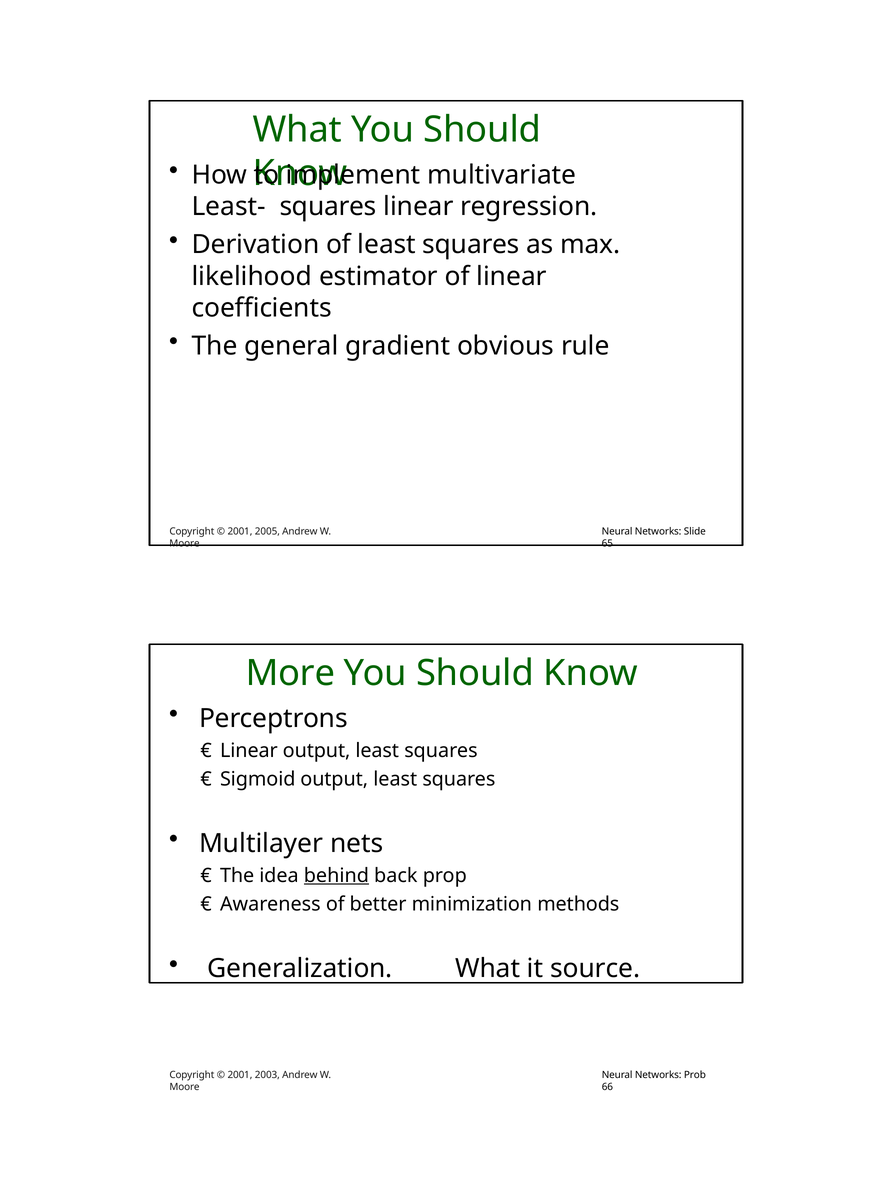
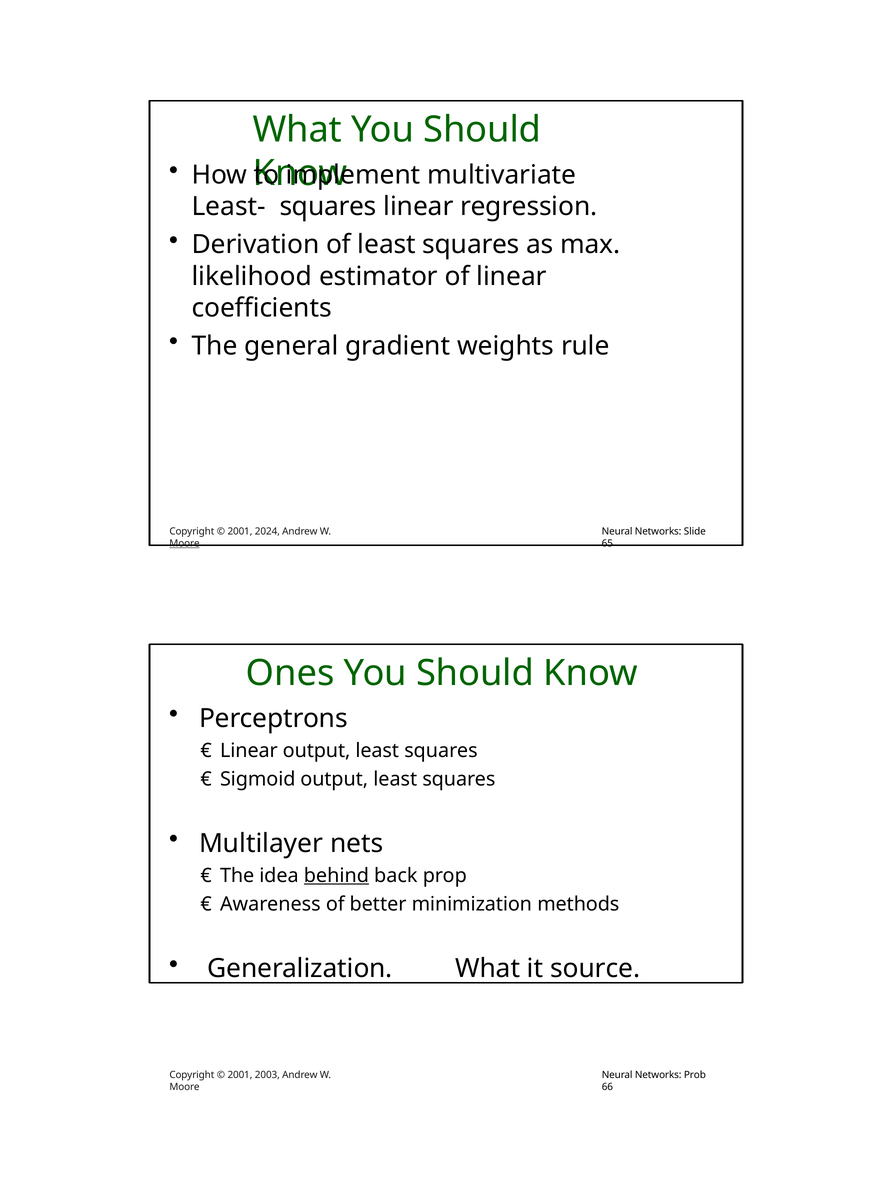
obvious: obvious -> weights (506, 346)
2005: 2005 -> 2024 (267, 531)
Moore underline: none -> present (185, 543)
More: More -> Ones (290, 673)
